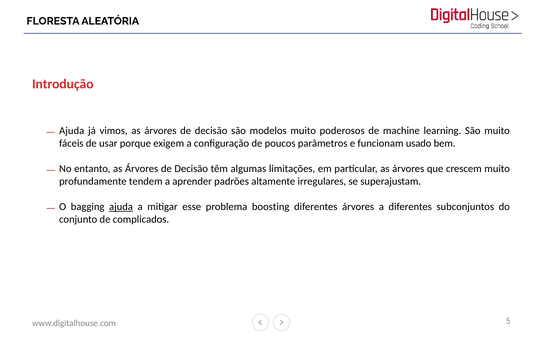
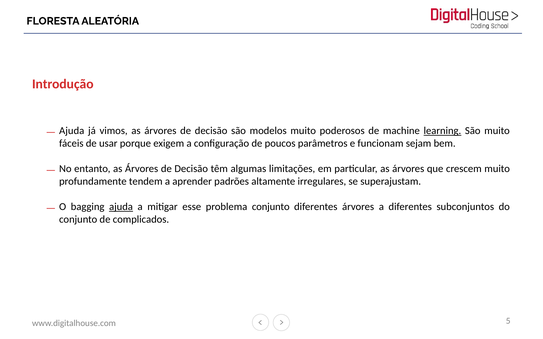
learning underline: none -> present (442, 131)
usado: usado -> sejam (419, 144)
problema boosting: boosting -> conjunto (271, 207)
